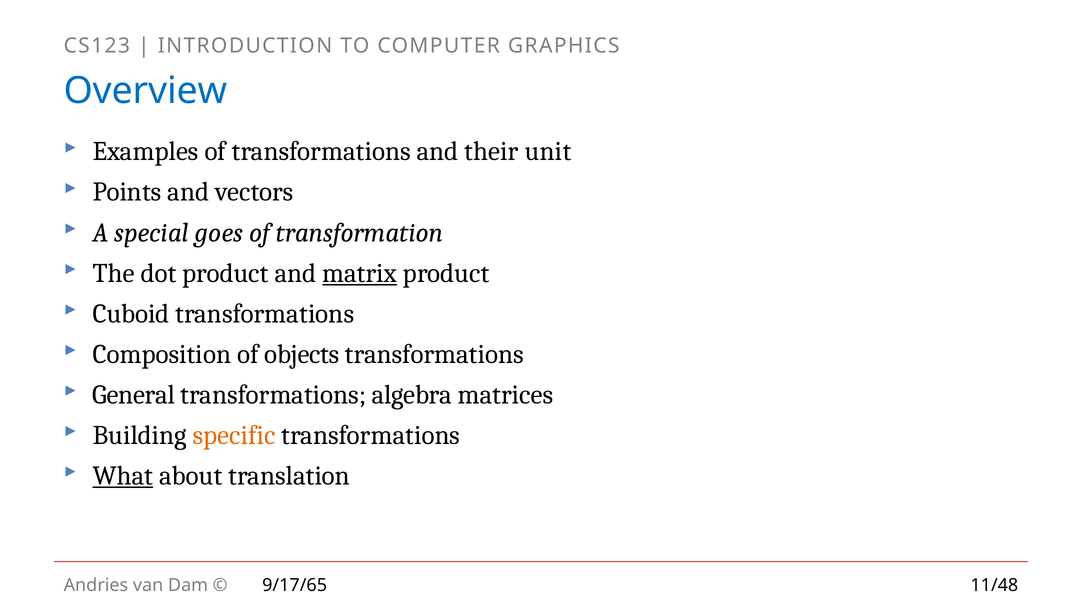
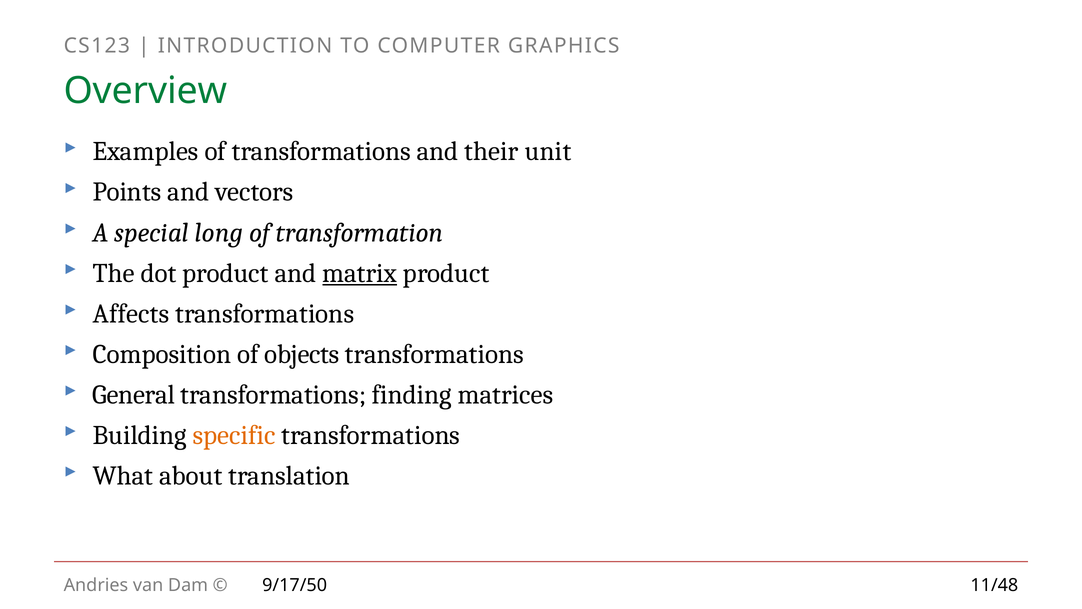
Overview colour: blue -> green (146, 91)
goes: goes -> long (219, 232)
Cuboid: Cuboid -> Affects (131, 313)
algebra: algebra -> finding (412, 394)
What underline: present -> none (123, 476)
9/17/65: 9/17/65 -> 9/17/50 (295, 585)
